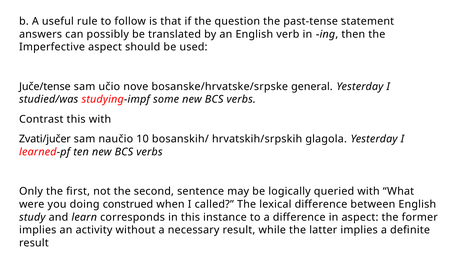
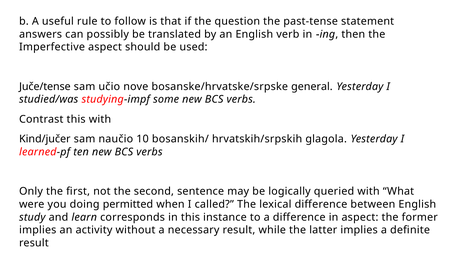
Zvati/jučer: Zvati/jučer -> Kind/jučer (45, 139)
construed: construed -> permitted (128, 204)
